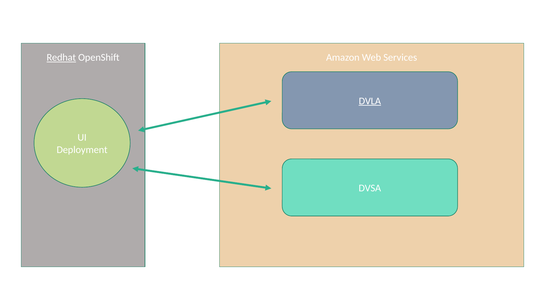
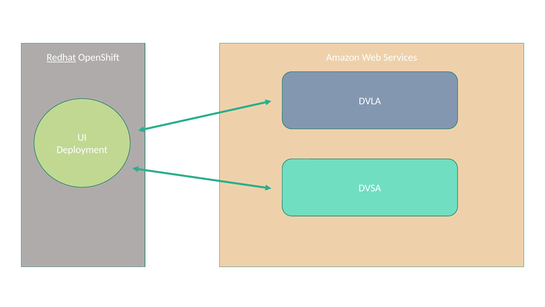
DVLA underline: present -> none (370, 101)
